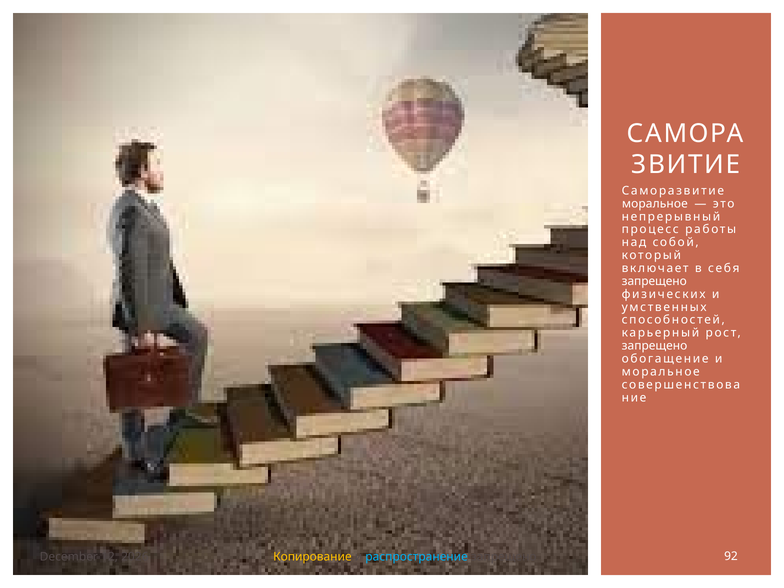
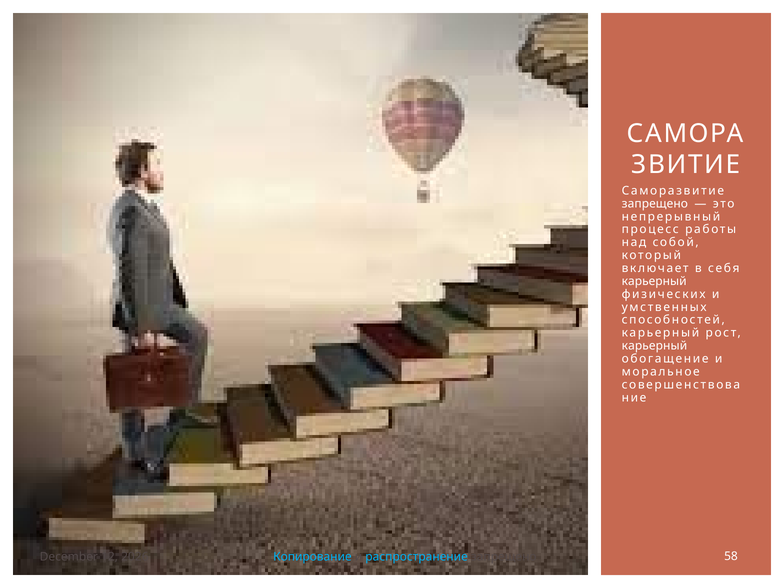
моральное: моральное -> запрещено (655, 204)
запрещено: запрещено -> карьерный (654, 281)
запрещено: запрещено -> карьерный (654, 346)
Копирование colour: yellow -> light blue (312, 557)
92: 92 -> 58 (731, 556)
